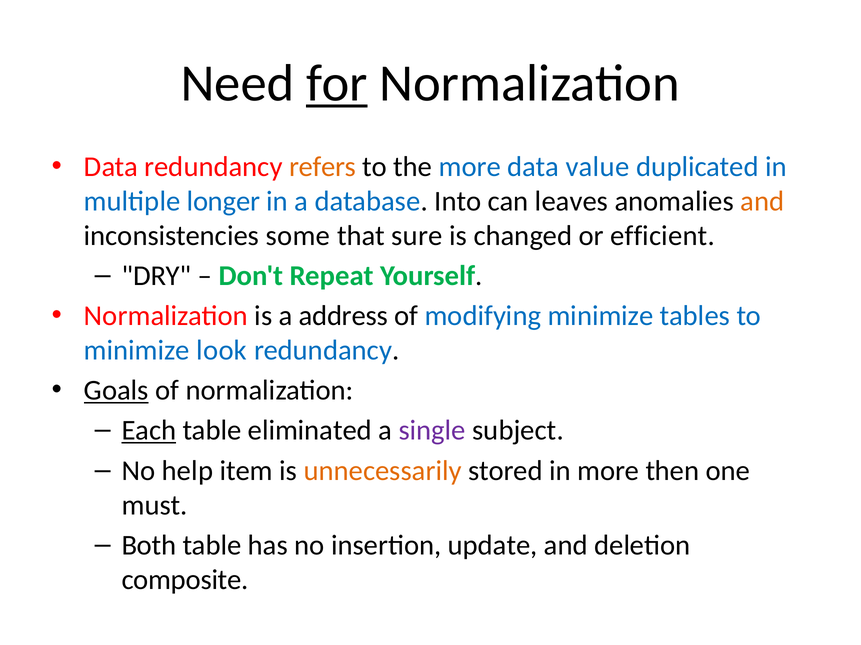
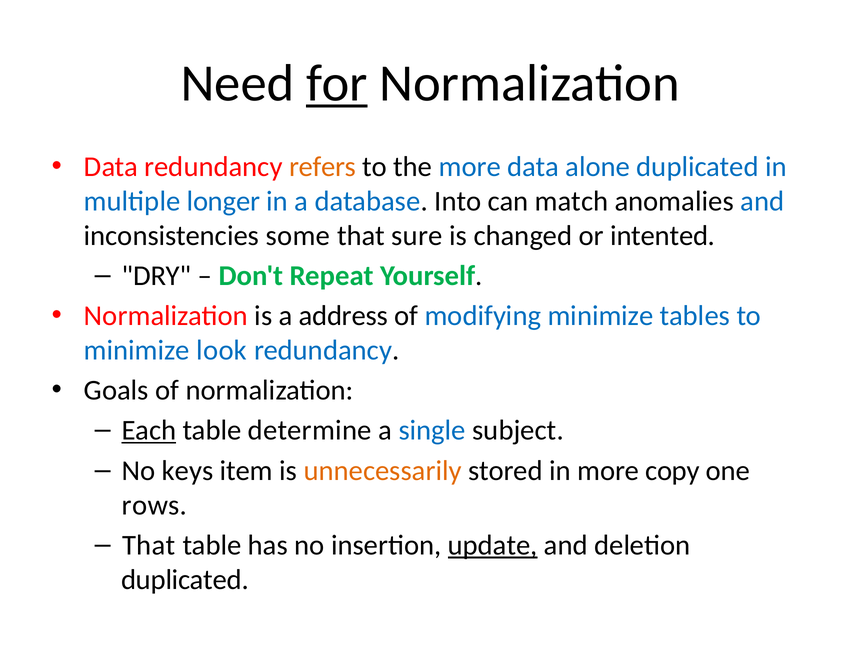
value: value -> alone (598, 167)
leaves: leaves -> match (572, 201)
and colour: orange -> blue (762, 201)
efficient: efficient -> intented (663, 236)
Goals underline: present -> none (116, 391)
eliminated: eliminated -> determine (310, 431)
single colour: purple -> blue (432, 431)
help: help -> keys (187, 471)
then: then -> copy (672, 471)
must: must -> rows (154, 506)
Both: Both -> That (149, 546)
update underline: none -> present (493, 546)
composite: composite -> duplicated (185, 580)
